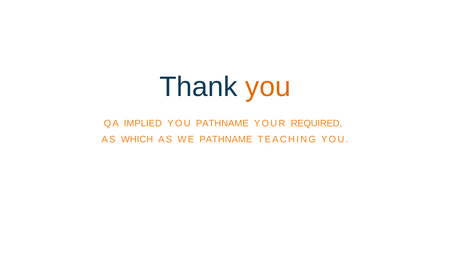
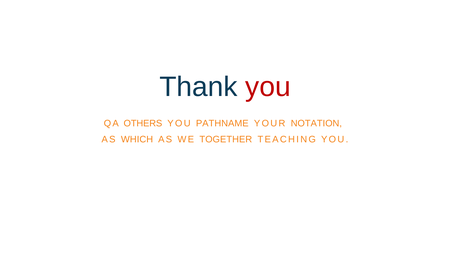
you colour: orange -> red (268, 87)
IMPLIED: IMPLIED -> OTHERS (143, 123)
REQUIRED: REQUIRED -> NOTATION (316, 123)
WE PATHNAME: PATHNAME -> TOGETHER (226, 139)
